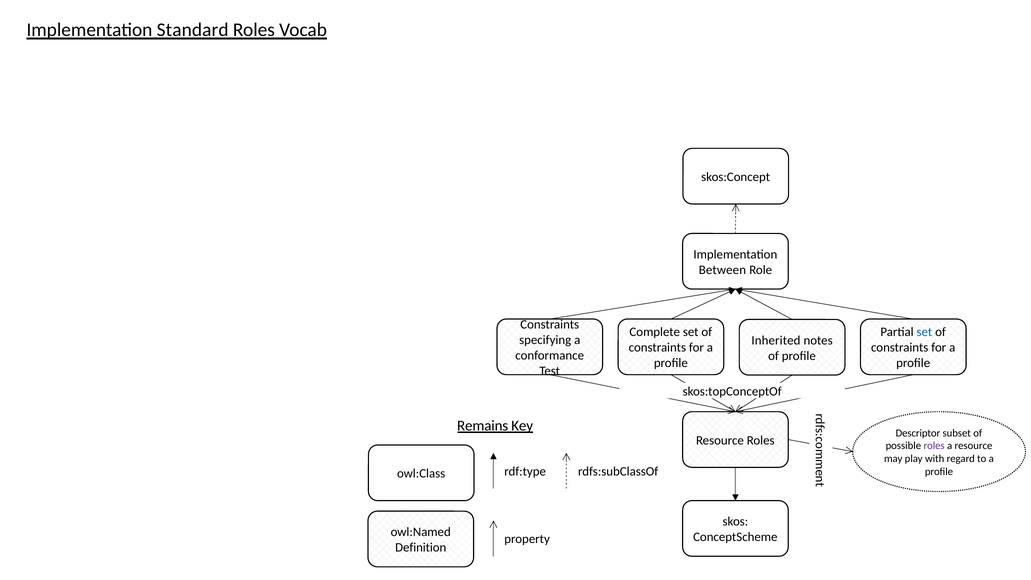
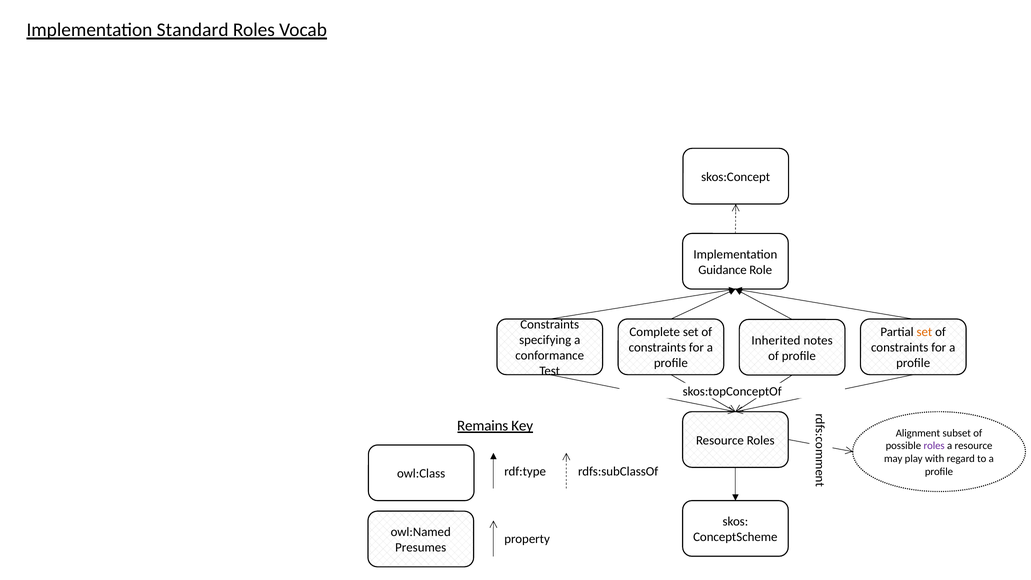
Between: Between -> Guidance (723, 270)
set colour: blue -> orange (924, 332)
Descriptor: Descriptor -> Alignment (918, 433)
Definition: Definition -> Presumes (421, 548)
